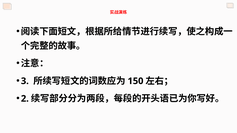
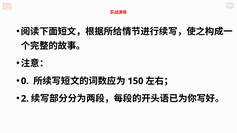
3: 3 -> 0 (25, 81)
